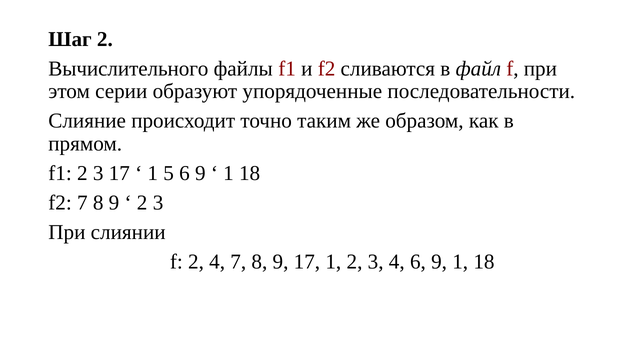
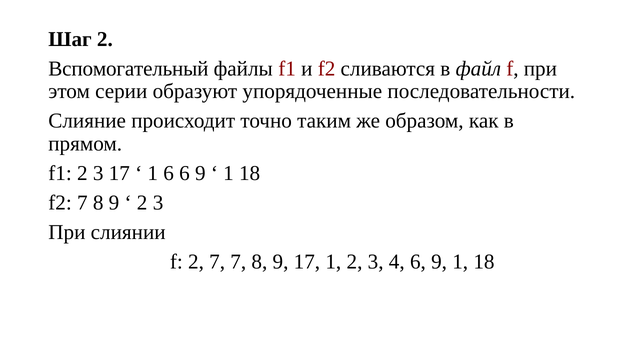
Вычислительного: Вычислительного -> Вспомогательный (128, 68)
1 5: 5 -> 6 (169, 173)
2 4: 4 -> 7 (217, 261)
